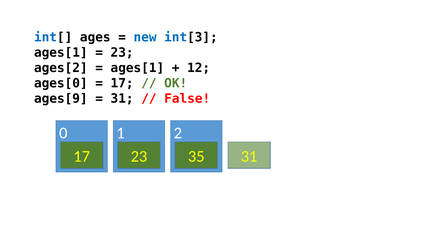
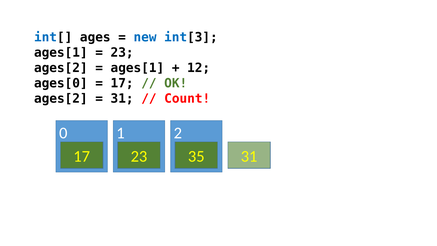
ages[9: ages[9 -> ages[2 (61, 98)
False: False -> Count (187, 98)
